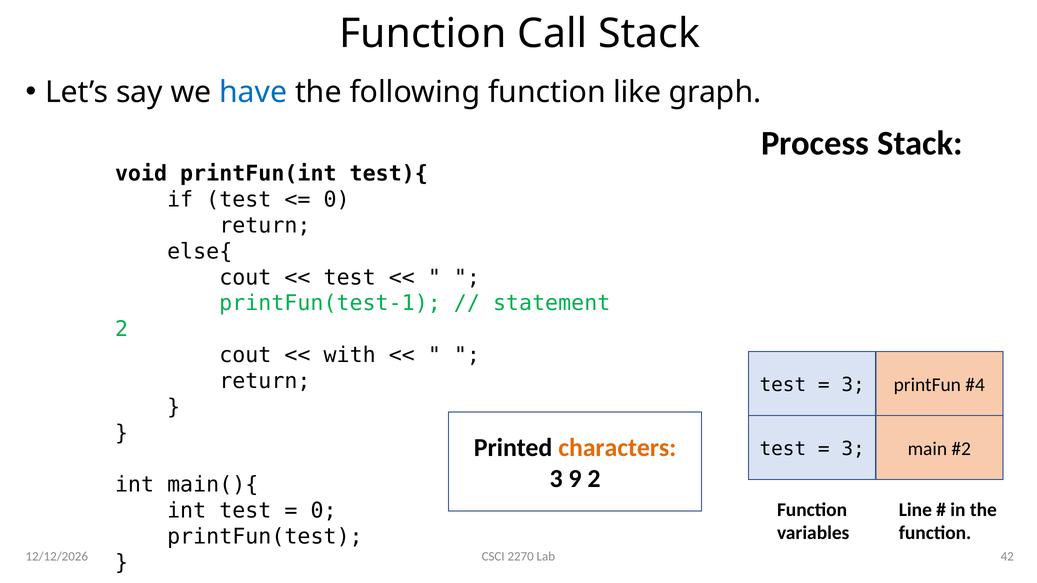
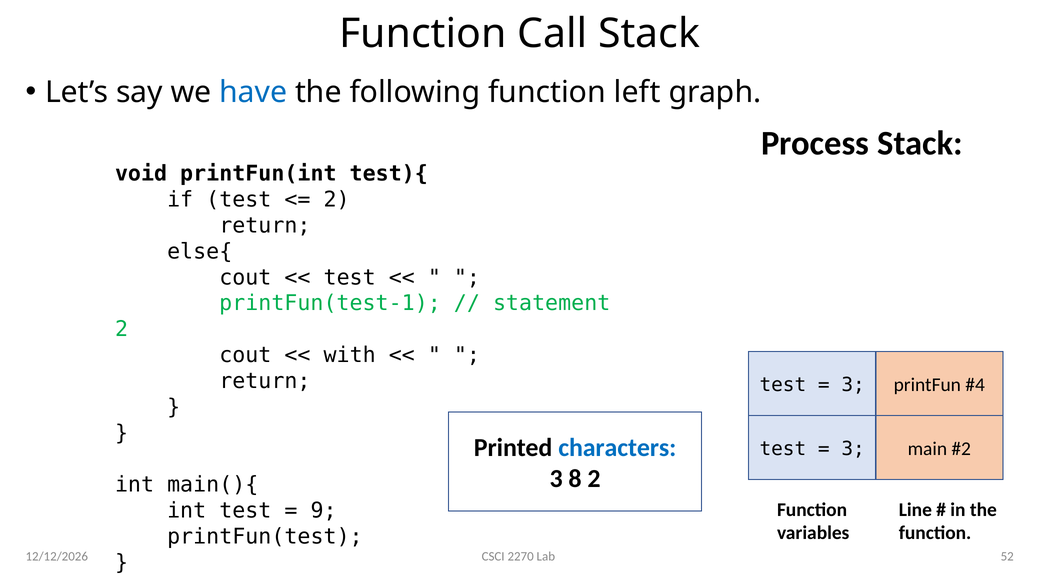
like: like -> left (637, 92)
0: 0 -> 2 (337, 200)
characters colour: orange -> blue (617, 448)
9: 9 -> 8 (575, 479)
0: 0 -> 9 (324, 511)
42: 42 -> 52 (1007, 557)
